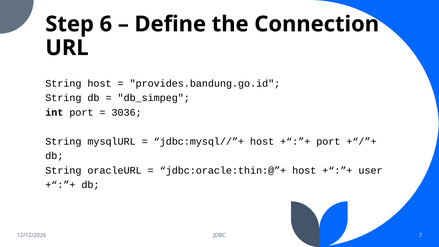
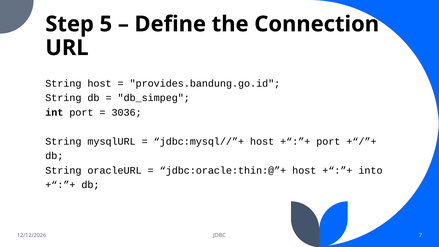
6: 6 -> 5 (106, 24)
user: user -> into (371, 170)
